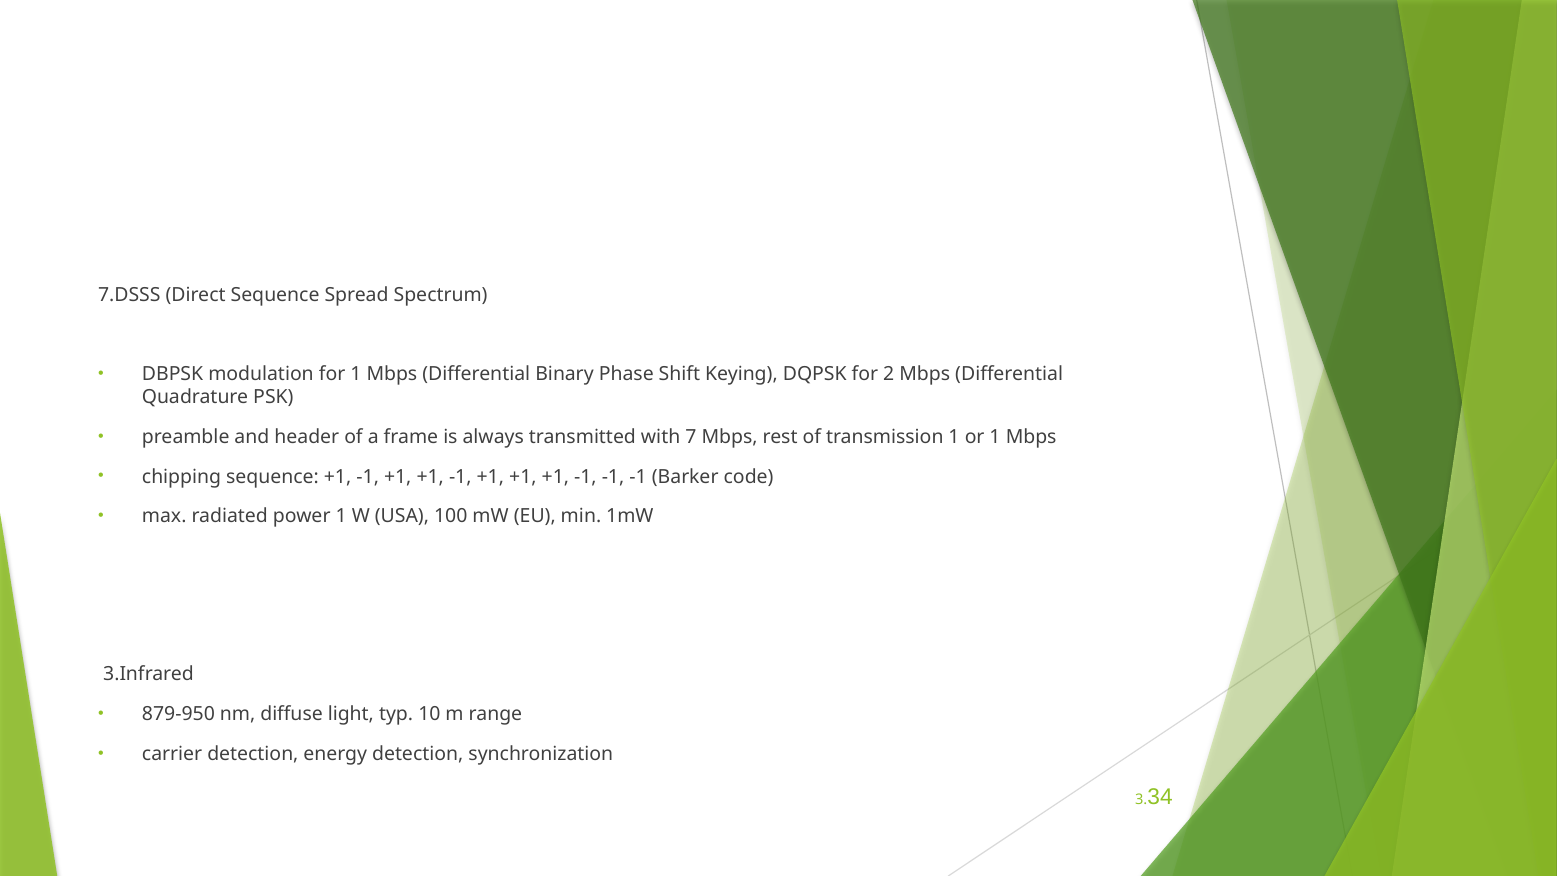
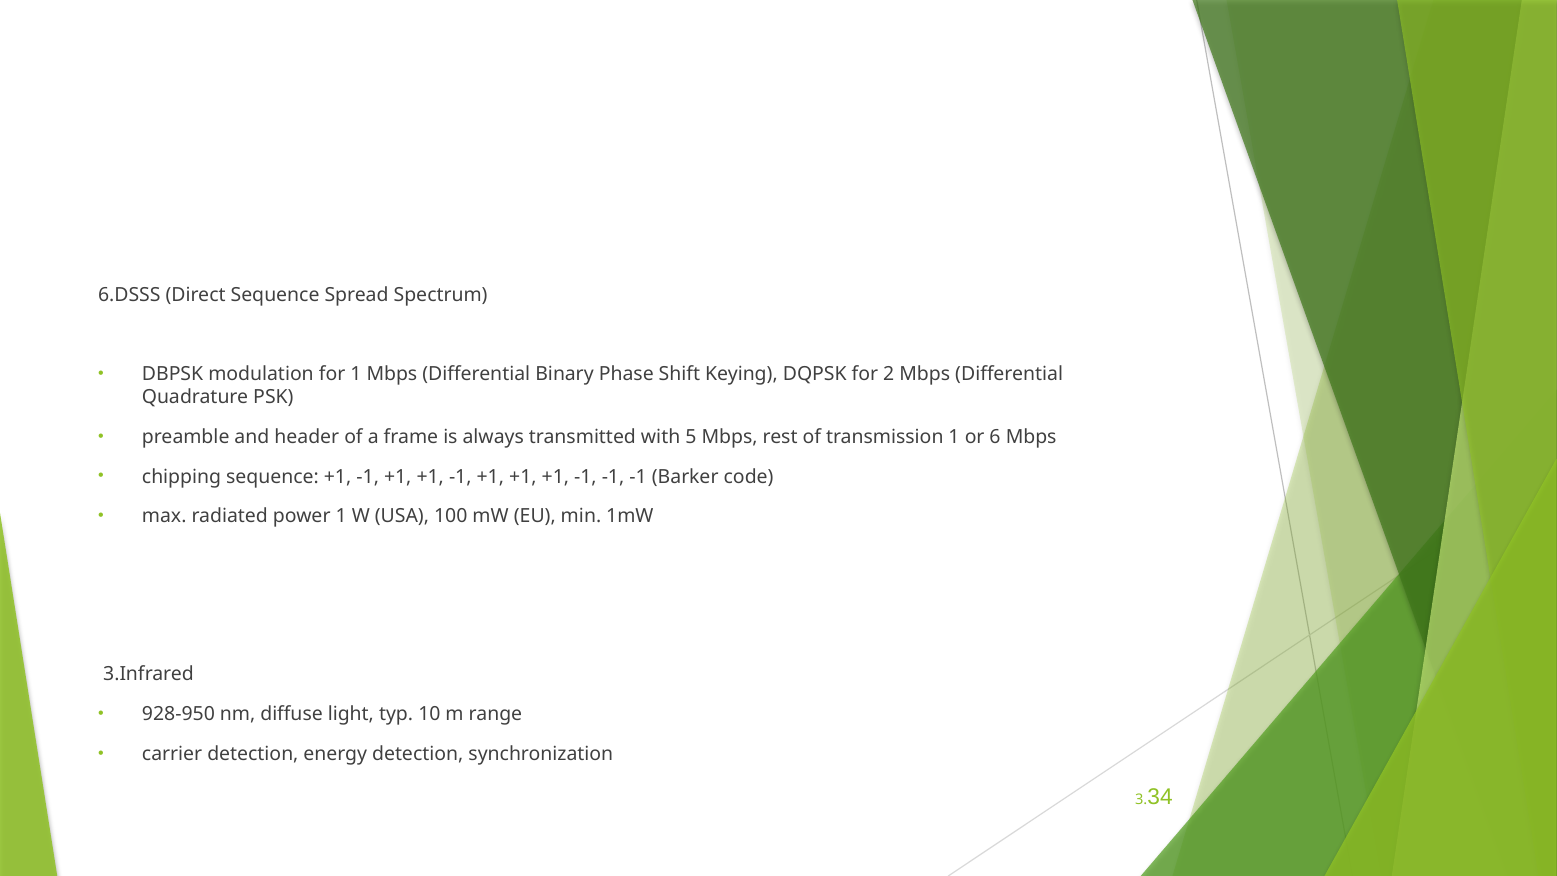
7.DSSS: 7.DSSS -> 6.DSSS (129, 295)
7: 7 -> 5 (691, 437)
or 1: 1 -> 6 (995, 437)
879-950: 879-950 -> 928-950 (178, 714)
